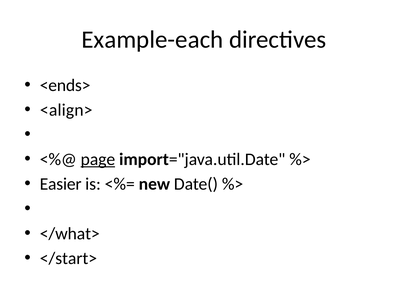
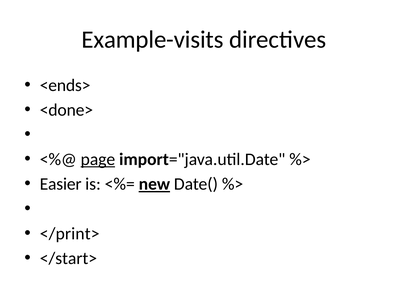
Example-each: Example-each -> Example-visits (152, 39)
<align>: <align> -> <done> (66, 110)
new underline: none -> present (154, 184)
</what>: </what> -> </print> (70, 234)
